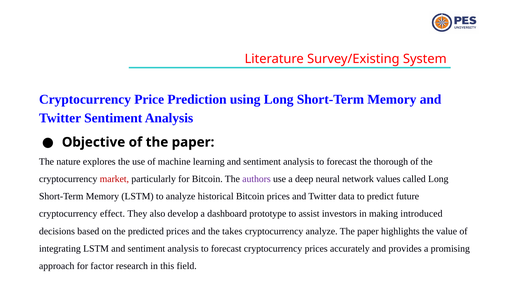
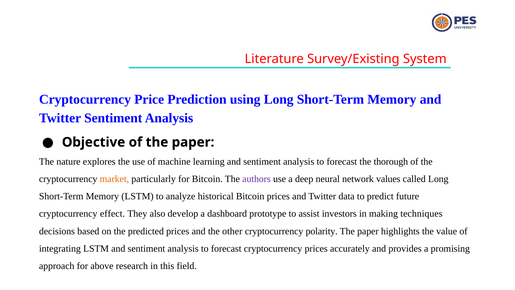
market colour: red -> orange (114, 179)
introduced: introduced -> techniques (421, 214)
takes: takes -> other (232, 231)
cryptocurrency analyze: analyze -> polarity (322, 231)
factor: factor -> above (102, 266)
